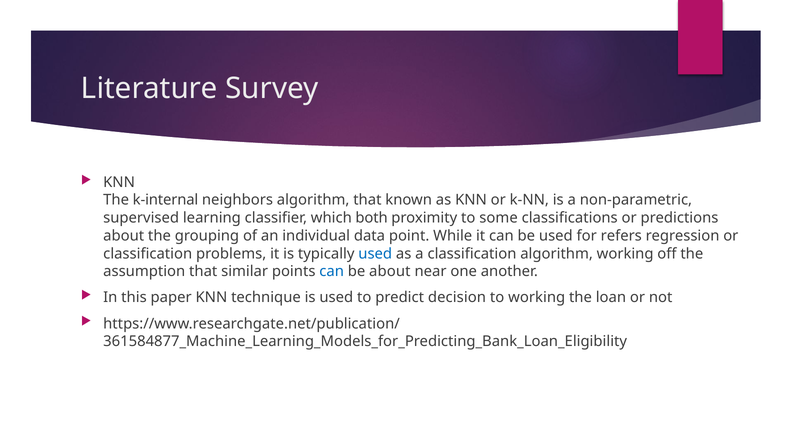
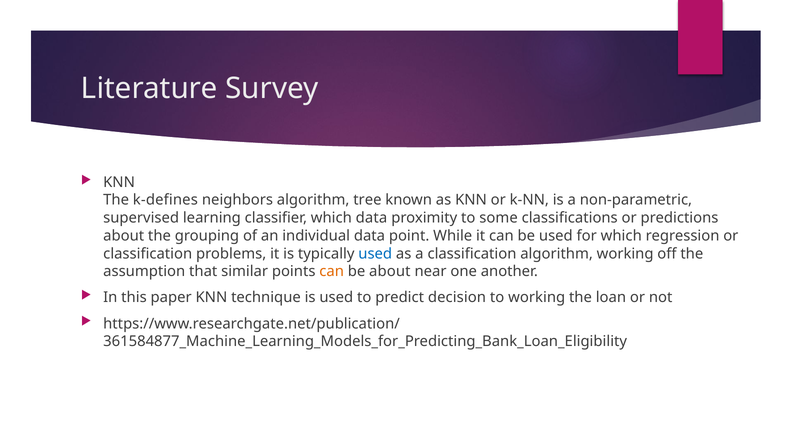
k-internal: k-internal -> k-defines (165, 200)
algorithm that: that -> tree (367, 200)
which both: both -> data (371, 218)
for refers: refers -> which (621, 236)
can colour: blue -> orange (332, 271)
